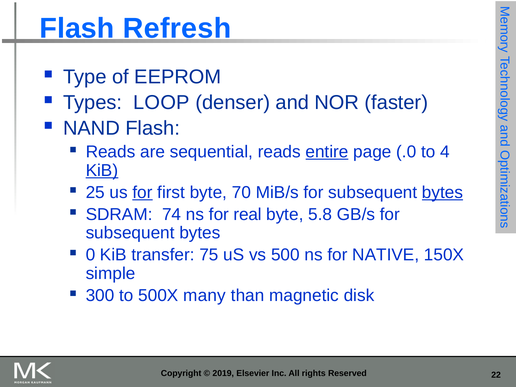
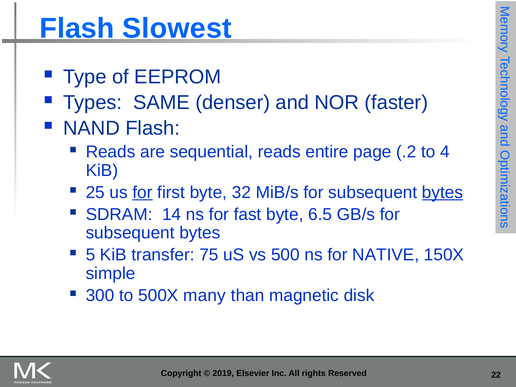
Refresh: Refresh -> Slowest (177, 28)
LOOP: LOOP -> SAME (162, 103)
entire underline: present -> none (327, 152)
.0: .0 -> .2 (406, 152)
KiB underline: present -> none (102, 170)
70: 70 -> 32 (241, 192)
74: 74 -> 14 (172, 214)
real: real -> fast (248, 214)
5.8: 5.8 -> 6.5 (320, 214)
0: 0 -> 5 (90, 255)
